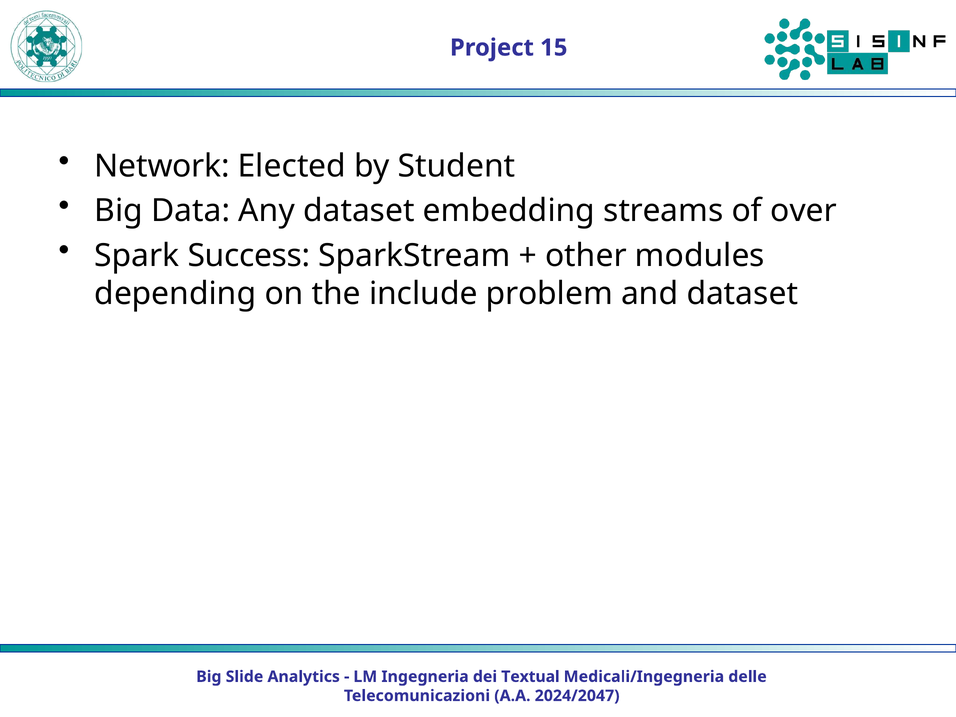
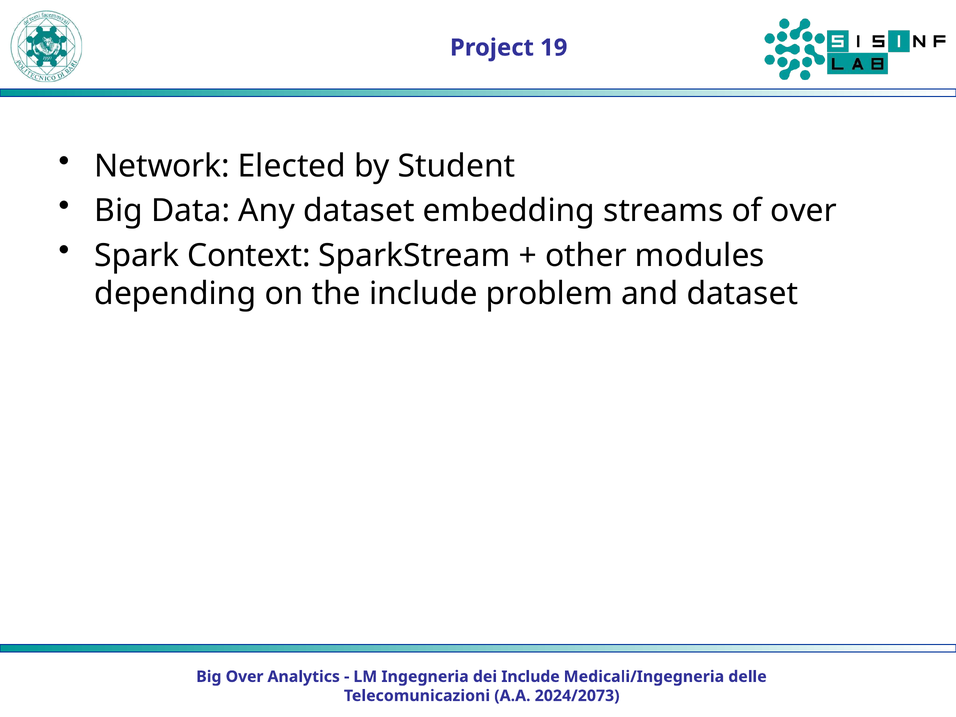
15: 15 -> 19 (554, 48)
Success: Success -> Context (249, 256)
Big Slide: Slide -> Over (245, 677)
dei Textual: Textual -> Include (530, 677)
2024/2047: 2024/2047 -> 2024/2073 (577, 696)
